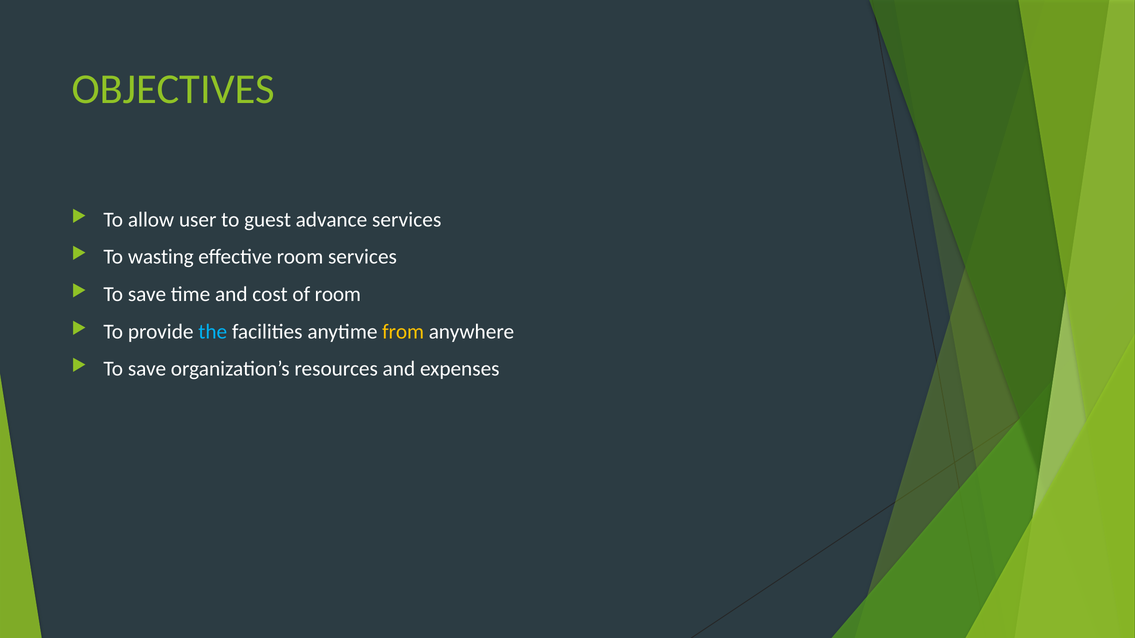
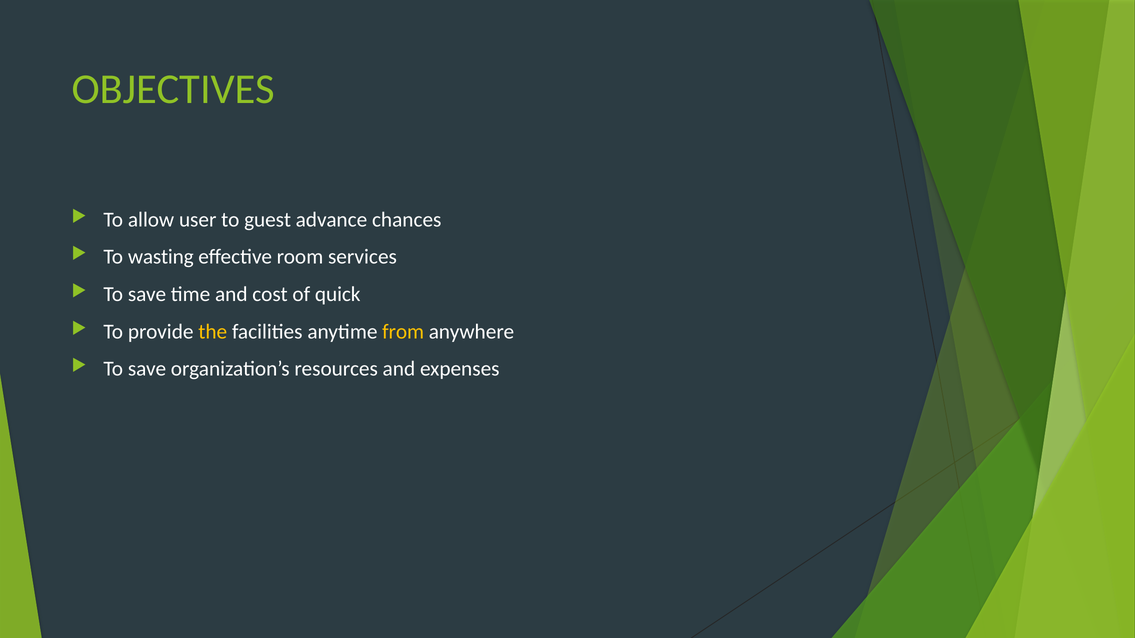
advance services: services -> chances (407, 220)
of room: room -> quick (338, 294)
the colour: light blue -> yellow (213, 332)
